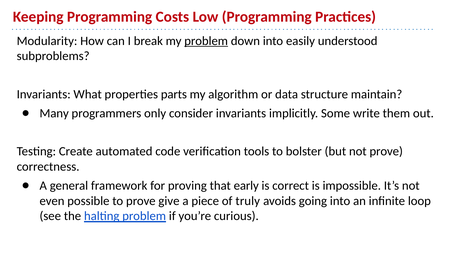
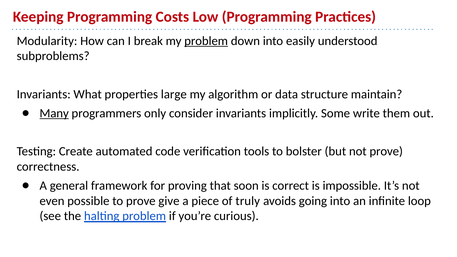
parts: parts -> large (174, 94)
Many underline: none -> present (54, 113)
early: early -> soon (246, 186)
